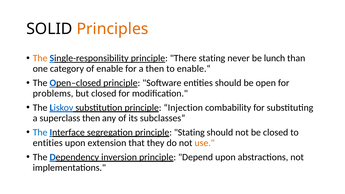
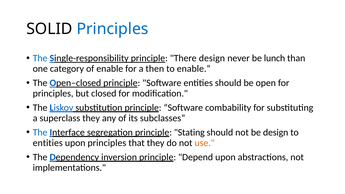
Principles colour: orange -> blue (113, 29)
The colour: orange -> blue (40, 58)
There stating: stating -> design (212, 58)
problems: problems -> principles (53, 94)
substitution principle Injection: Injection -> Software (183, 108)
superclass then: then -> they (91, 118)
be closed: closed -> design (276, 132)
upon extension: extension -> principles (107, 143)
